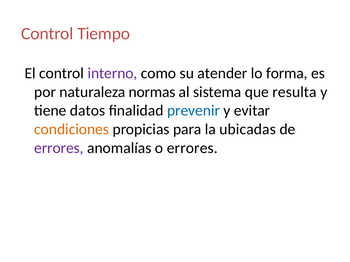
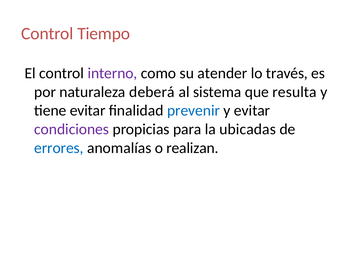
forma: forma -> través (287, 73)
normas: normas -> deberá (152, 92)
tiene datos: datos -> evitar (88, 111)
condiciones colour: orange -> purple (72, 129)
errores colour: purple -> blue (59, 148)
o errores: errores -> realizan (192, 148)
